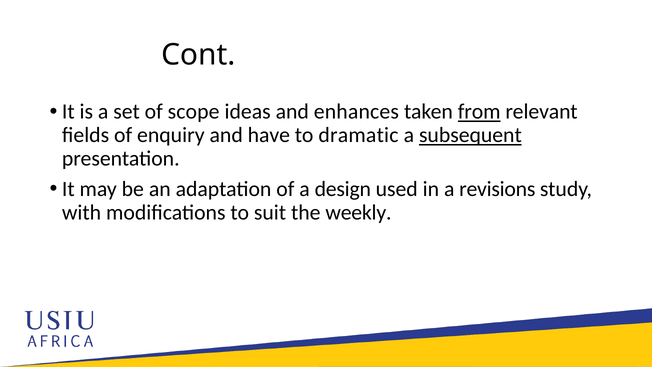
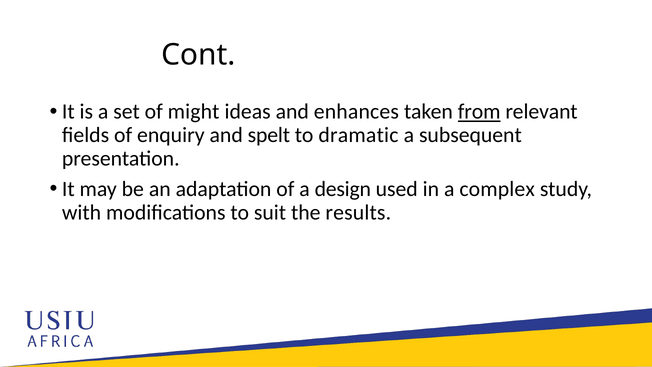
scope: scope -> might (194, 112)
have: have -> spelt (269, 135)
subsequent underline: present -> none (470, 135)
revisions: revisions -> complex (497, 189)
weekly: weekly -> results (358, 212)
